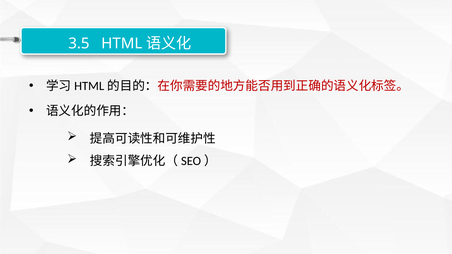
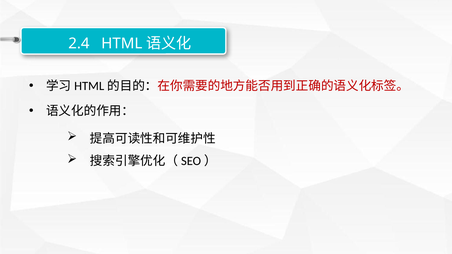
3.5: 3.5 -> 2.4 (79, 43)
